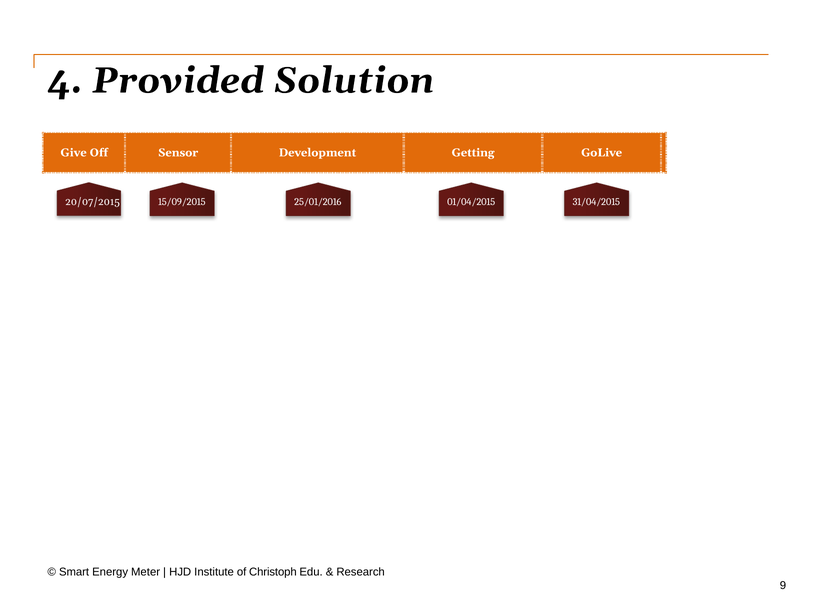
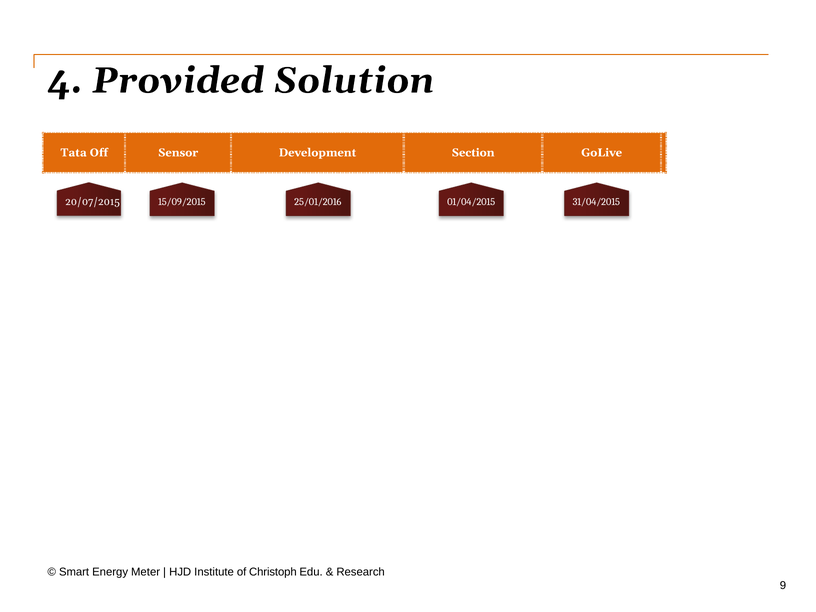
Give: Give -> Tata (74, 153)
Getting: Getting -> Section (473, 153)
